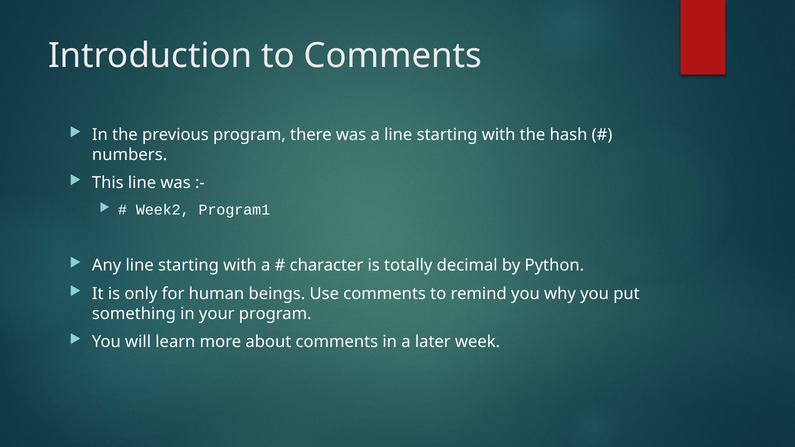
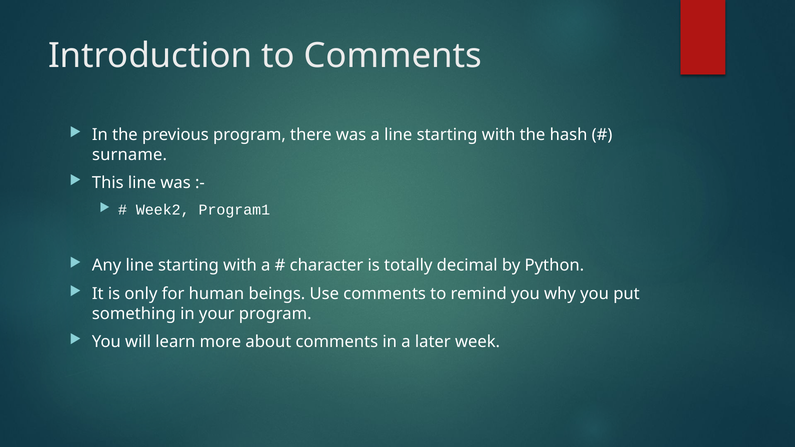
numbers: numbers -> surname (130, 155)
